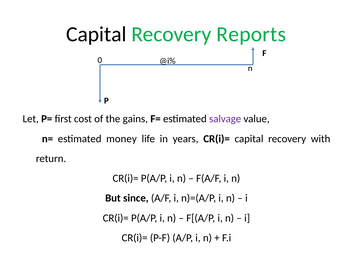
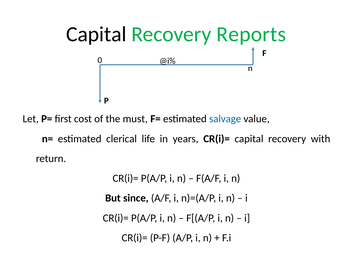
gains: gains -> must (135, 119)
salvage colour: purple -> blue (225, 119)
money: money -> clerical (122, 139)
